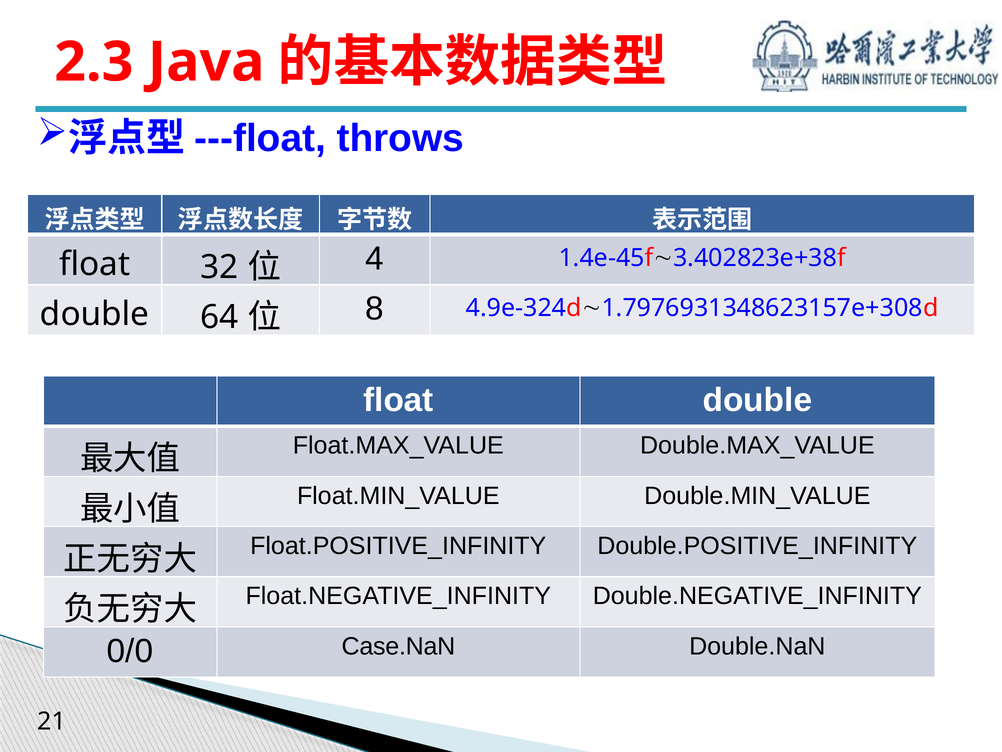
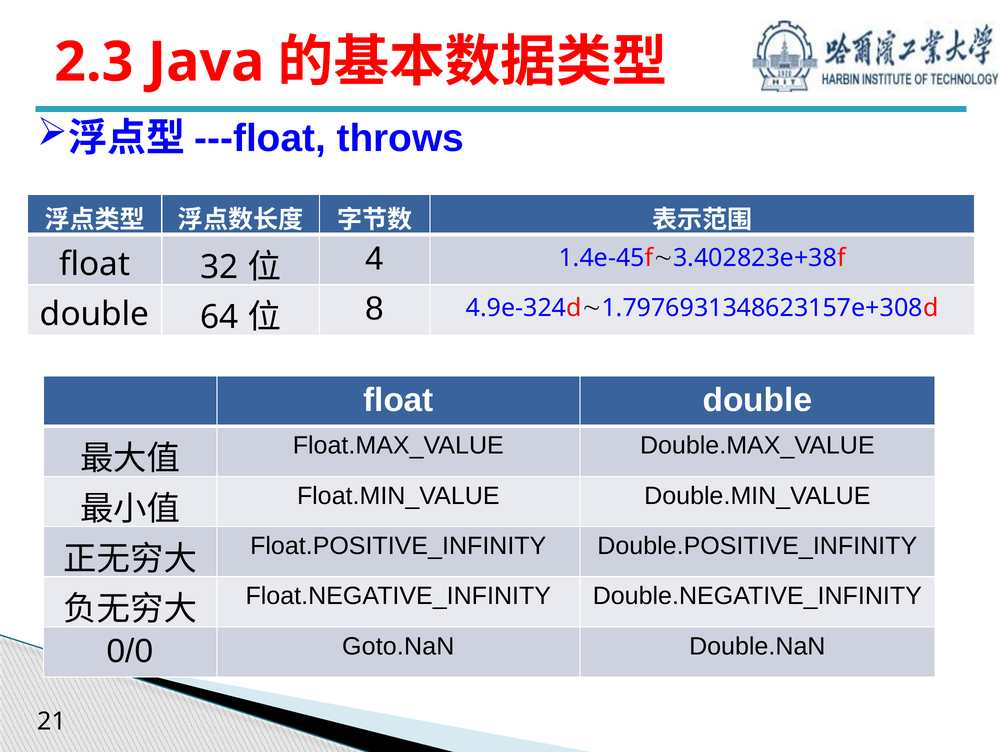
Case.NaN: Case.NaN -> Goto.NaN (398, 646)
